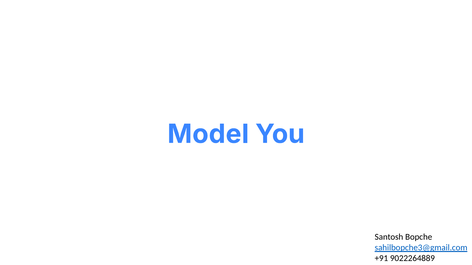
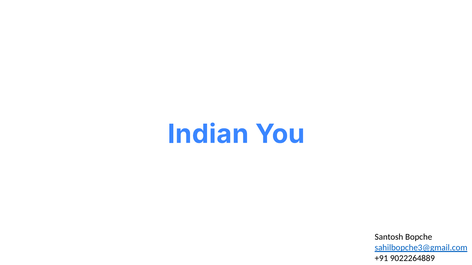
Model: Model -> Indian (208, 134)
